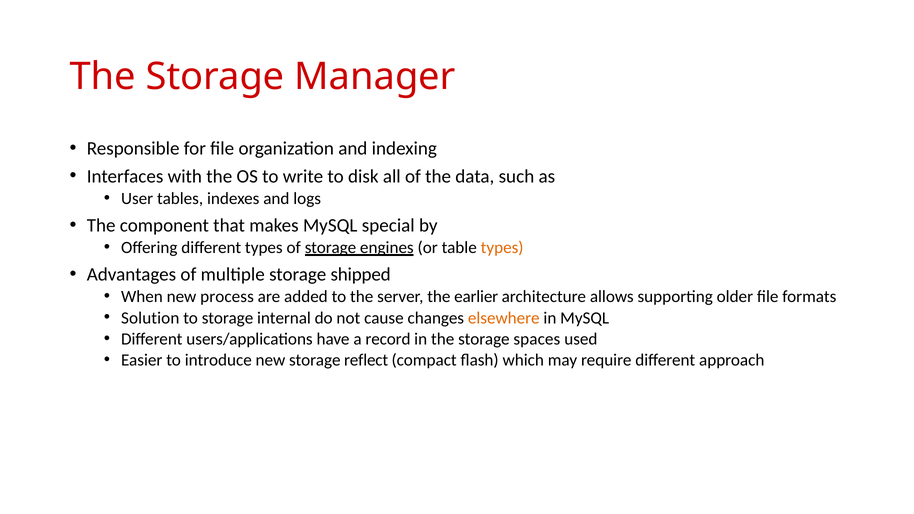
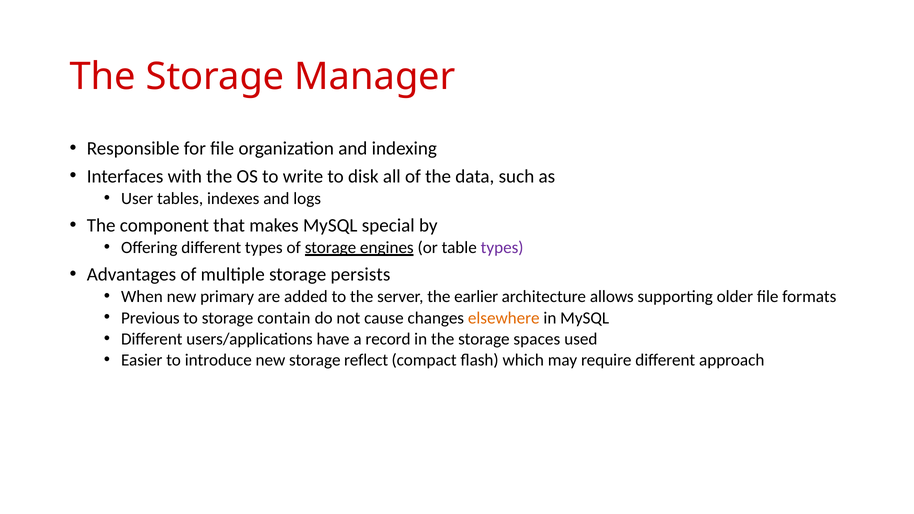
types colour: orange -> purple (502, 248)
shipped: shipped -> persists (360, 275)
process: process -> primary (227, 297)
Solution: Solution -> Previous (150, 318)
internal: internal -> contain (284, 318)
